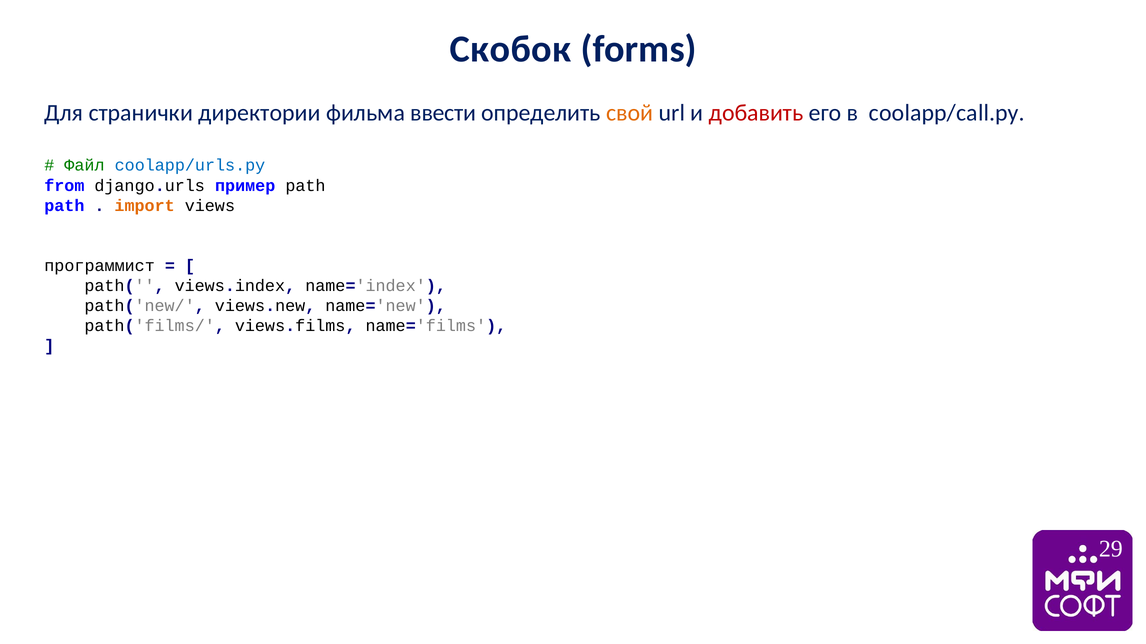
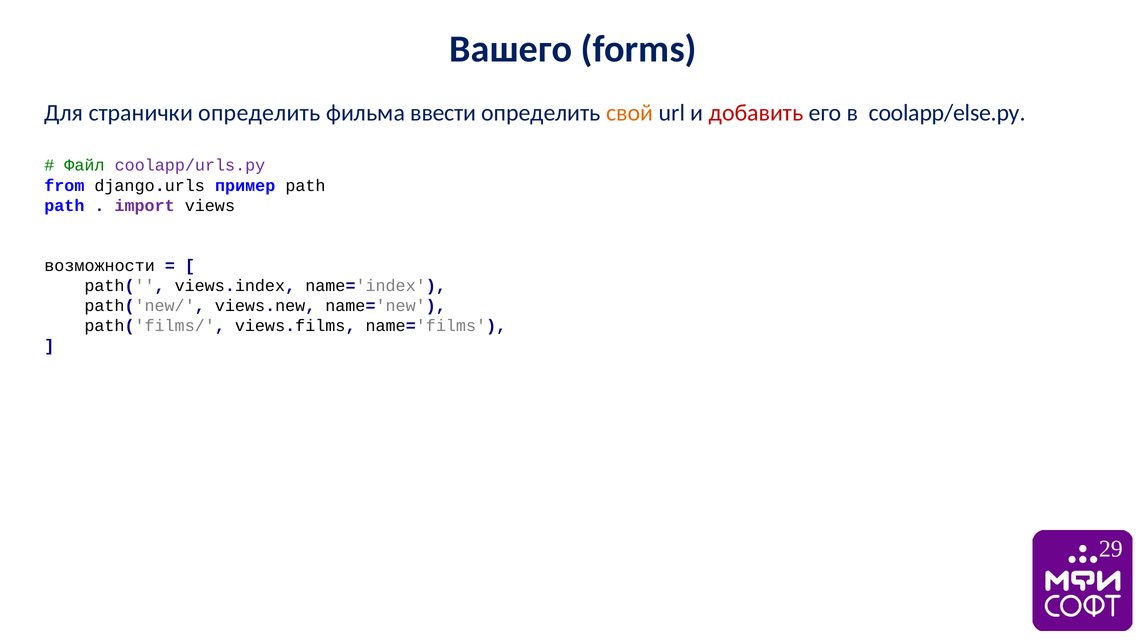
Скобок: Скобок -> Вашего (511, 49)
странички директории: директории -> определить (259, 113)
coolapp/call.py: coolapp/call.py -> coolapp/else.py (947, 113)
coolapp/urls.py colour: blue -> purple (190, 166)
import colour: orange -> purple (145, 206)
программист: программист -> возможности (100, 266)
